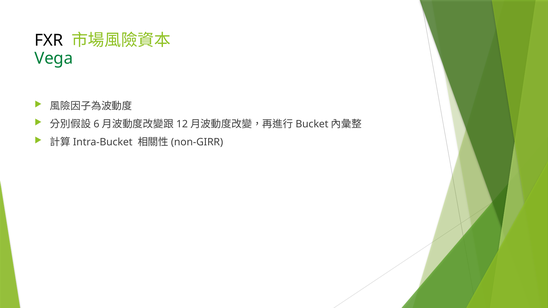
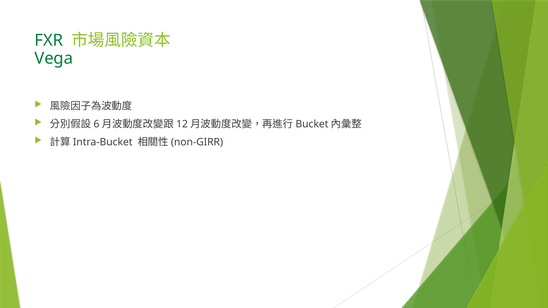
FXR colour: black -> green (49, 41)
